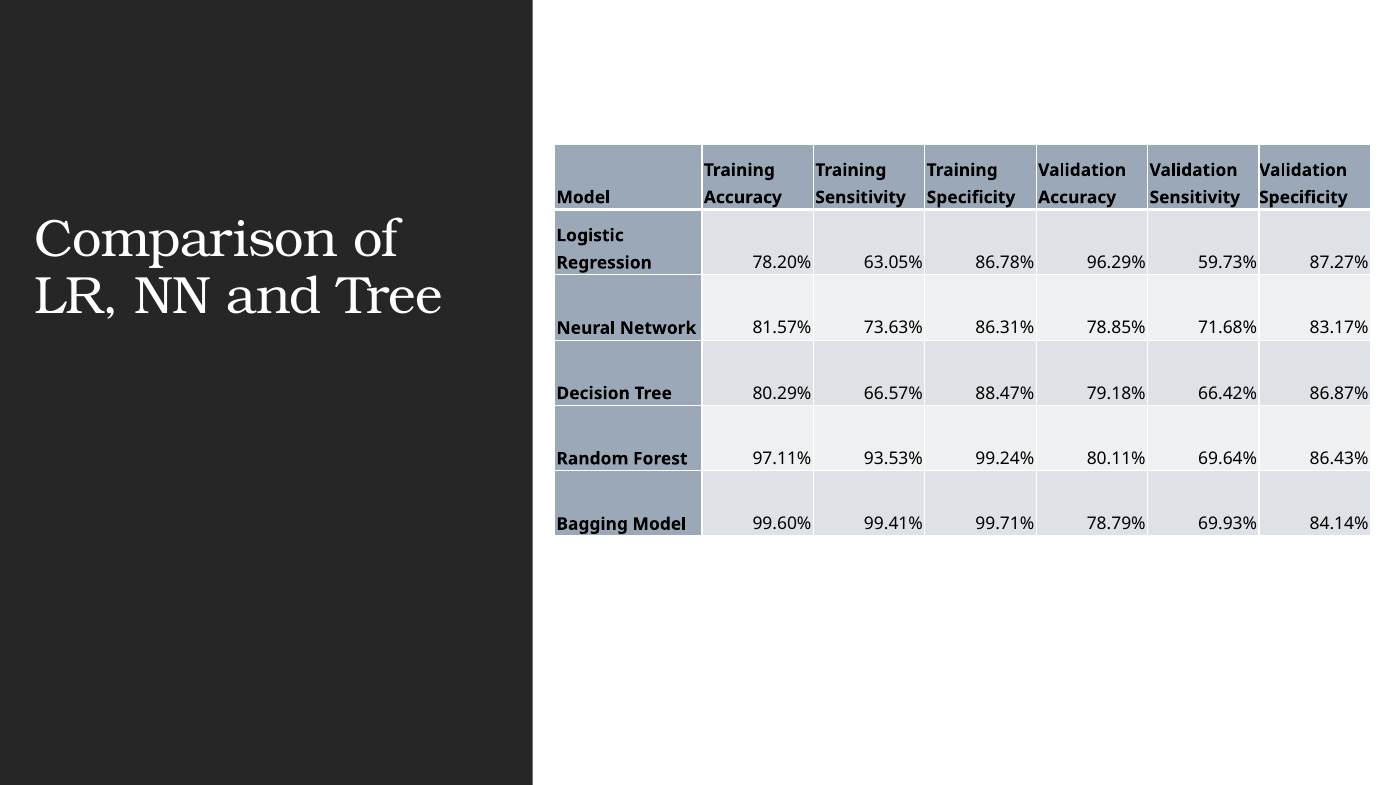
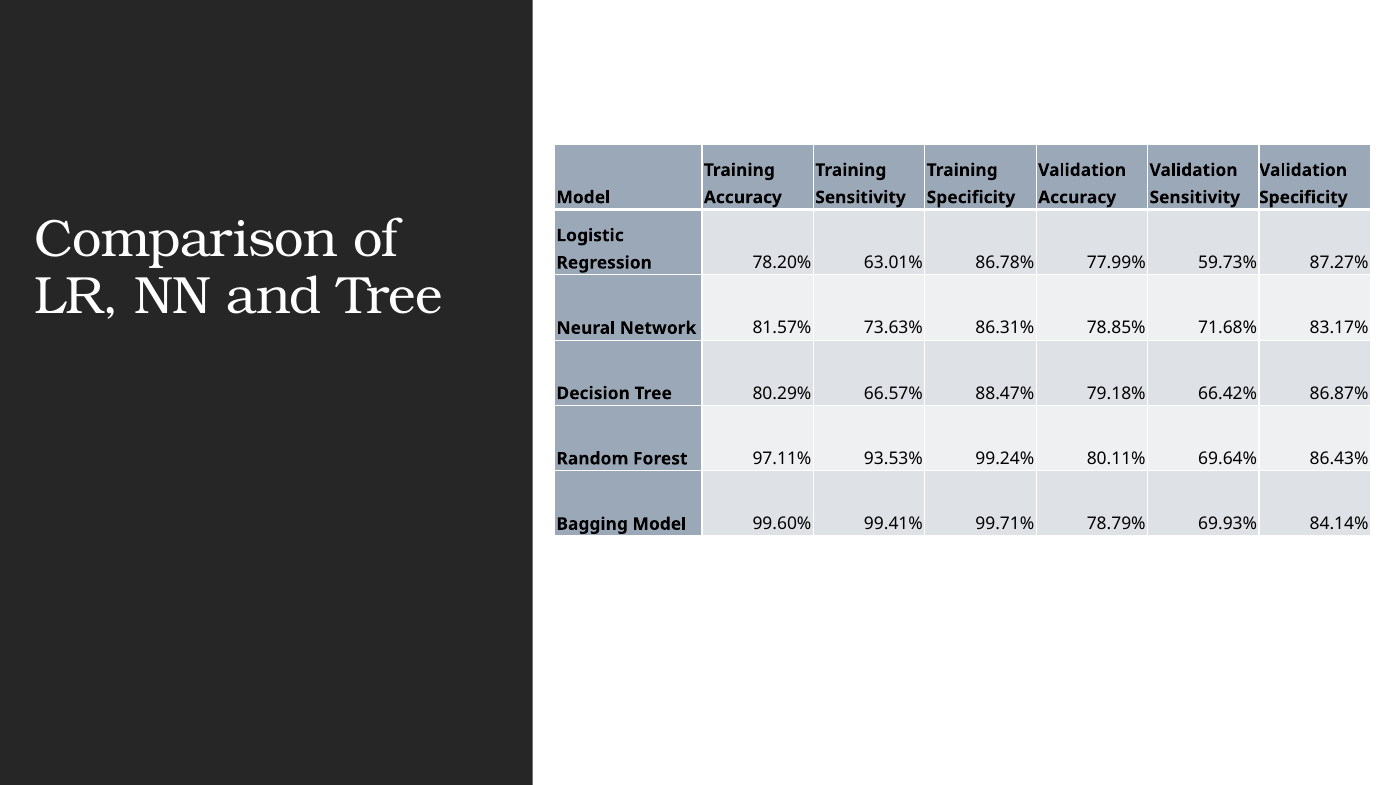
63.05%: 63.05% -> 63.01% (893, 263)
96.29%: 96.29% -> 77.99% (1116, 263)
